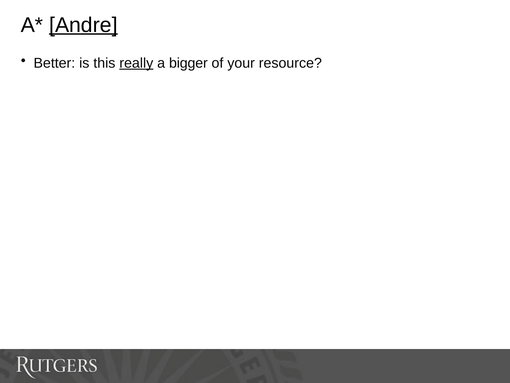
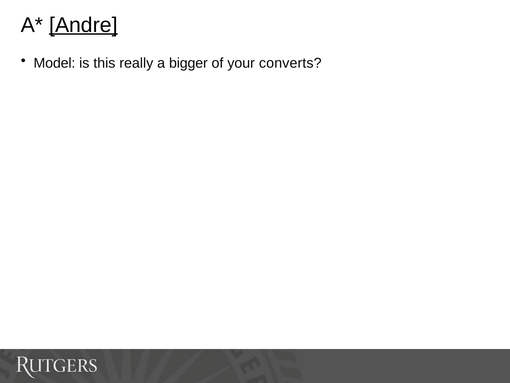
Better: Better -> Model (54, 63)
really underline: present -> none (136, 63)
resource: resource -> converts (290, 63)
